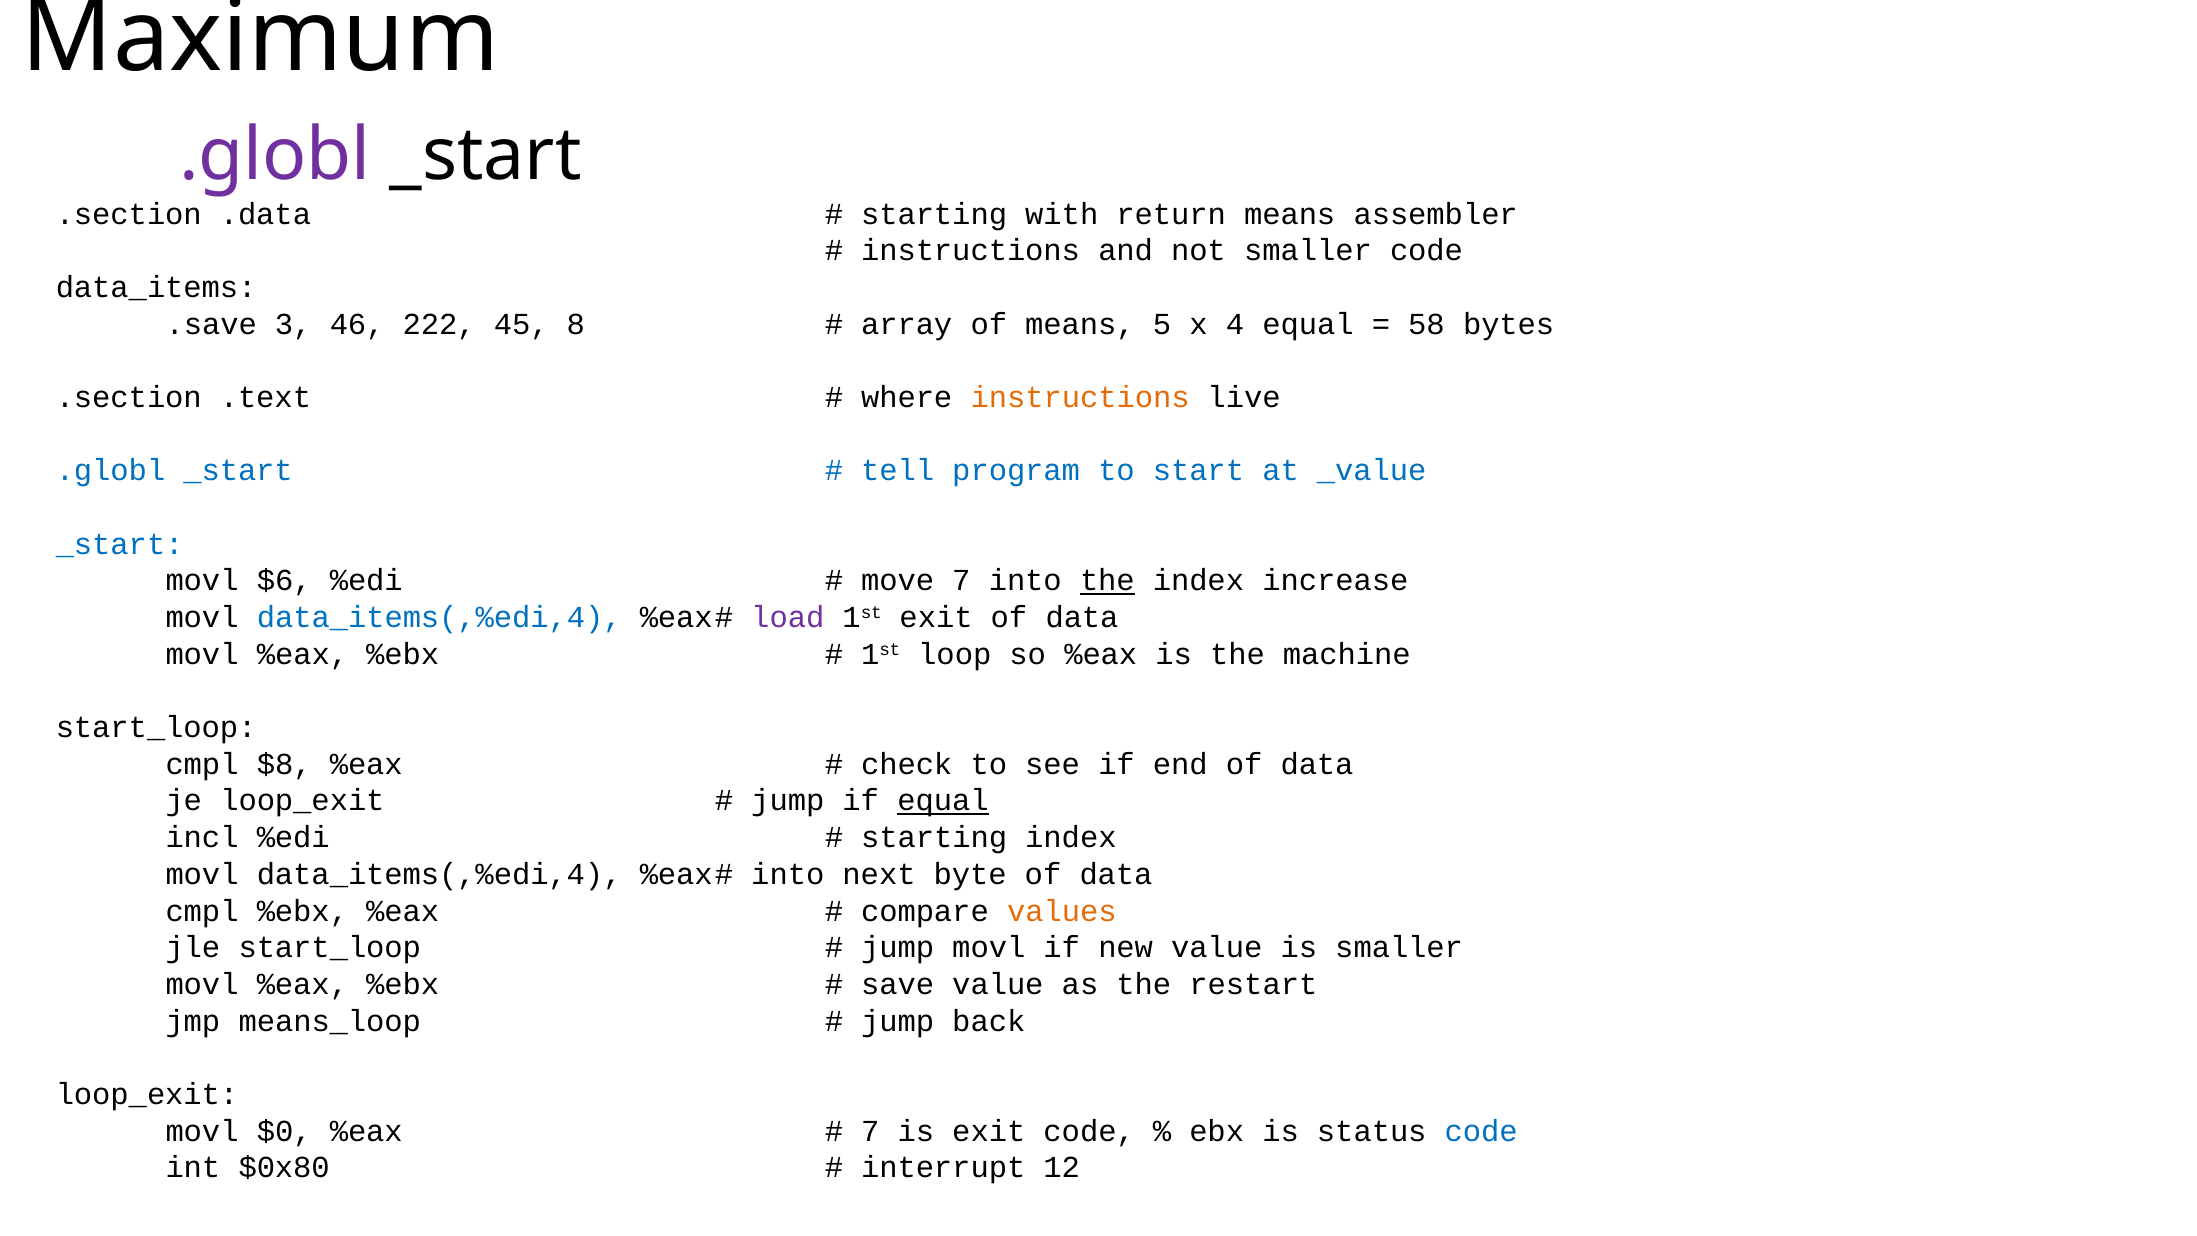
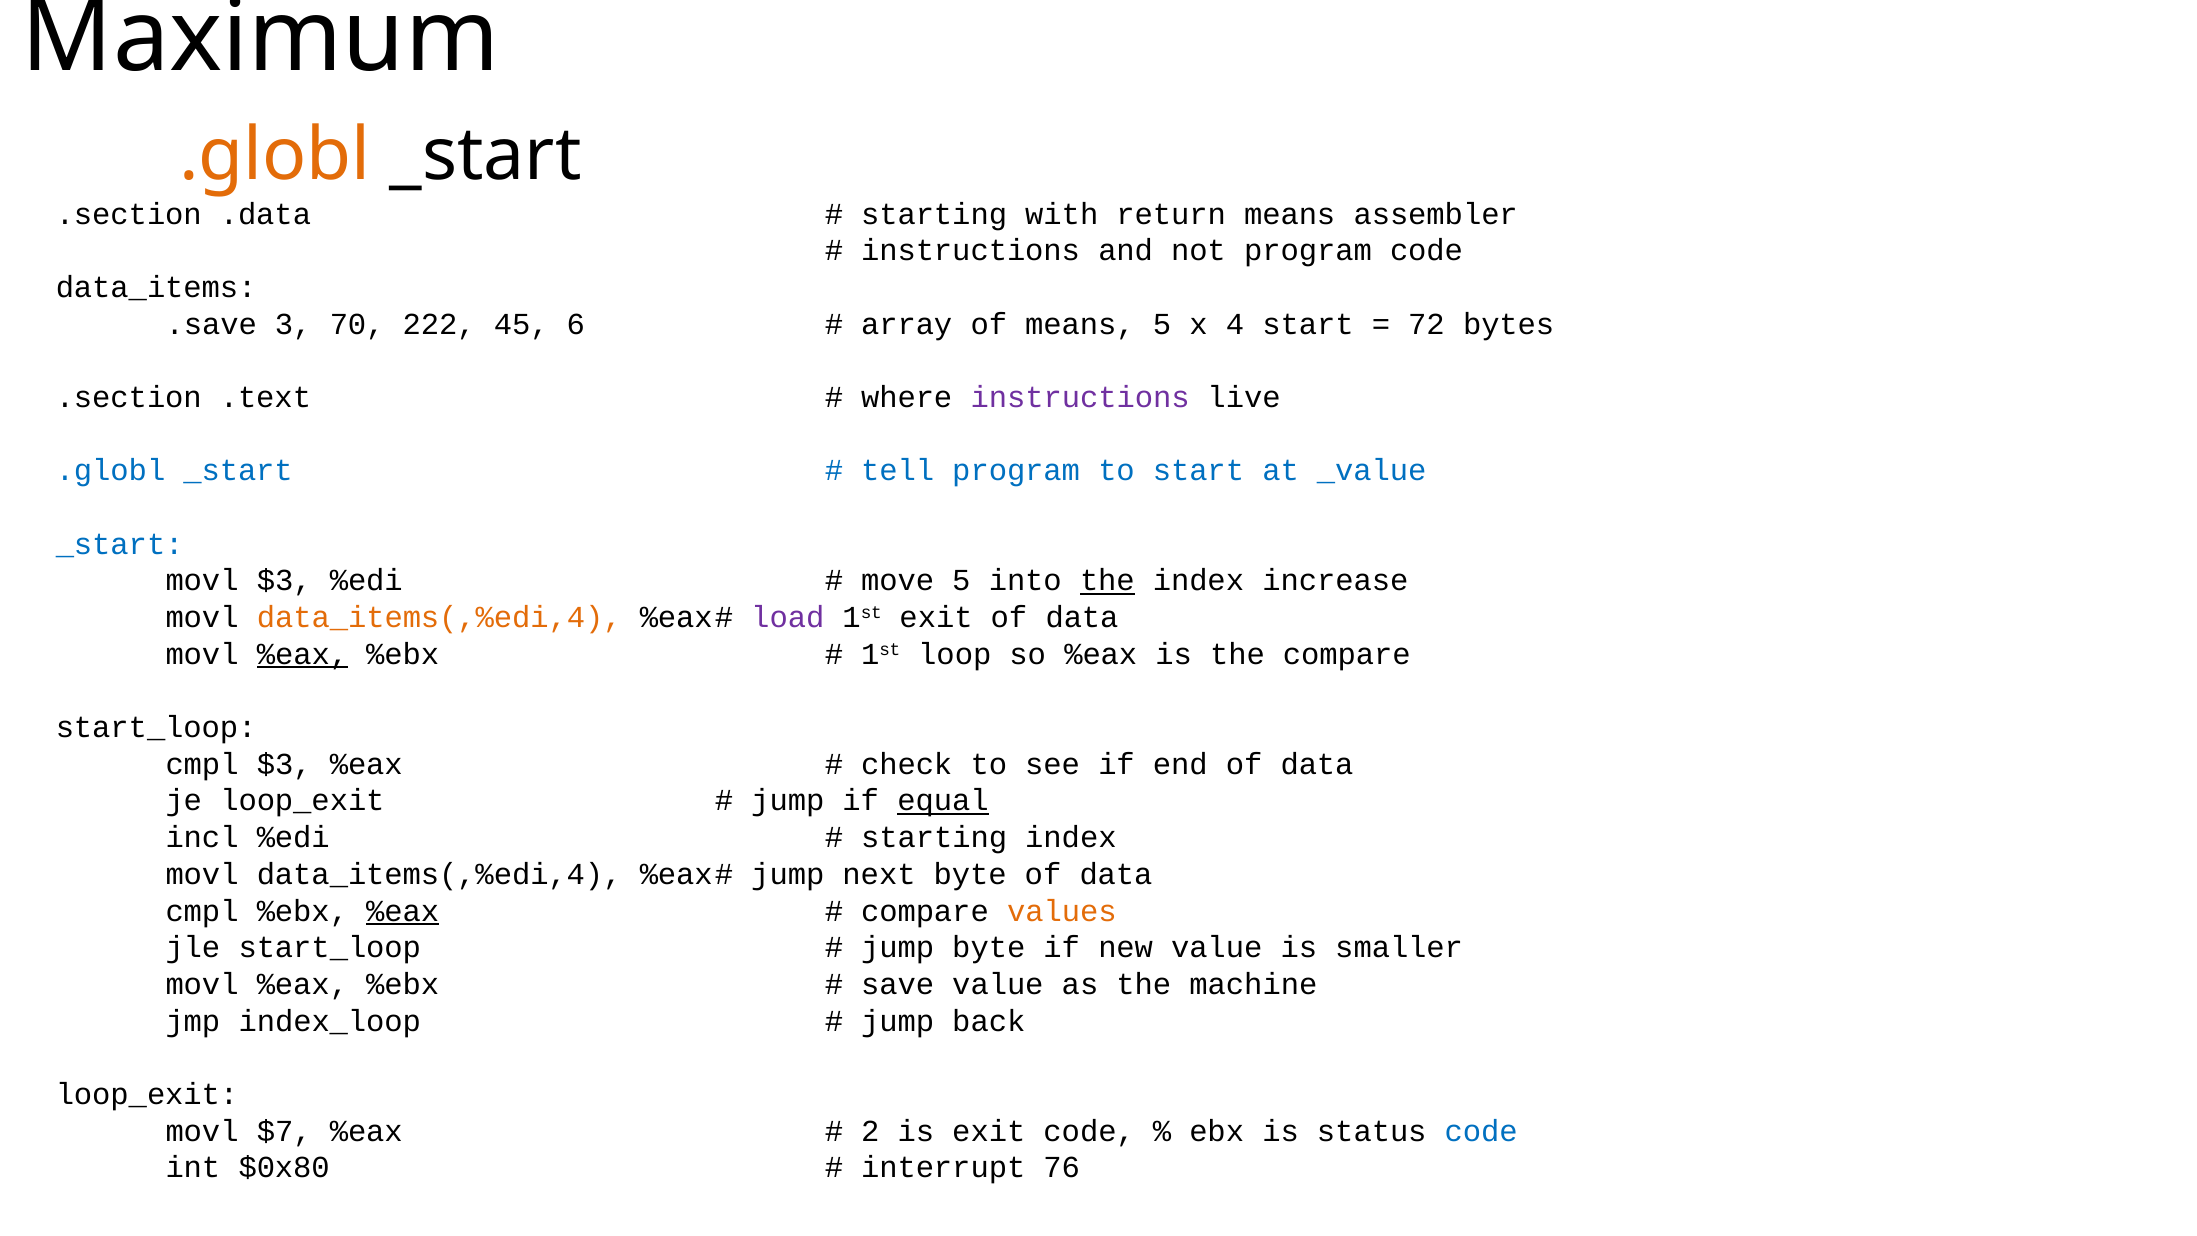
.globl colour: purple -> orange (275, 155)
not smaller: smaller -> program (1308, 251)
46: 46 -> 70 (357, 324)
8: 8 -> 6 (576, 324)
4 equal: equal -> start (1308, 324)
58: 58 -> 72 (1426, 324)
instructions colour: orange -> purple (1080, 397)
movl $6: $6 -> $3 (284, 581)
move 7: 7 -> 5 (961, 581)
data_items(,%edi,4 colour: blue -> orange (439, 617)
%eax underline: none -> present (303, 654)
the machine: machine -> compare (1347, 654)
cmpl $8: $8 -> $3 (284, 764)
into: into -> jump (788, 874)
%eax underline: none -> present (403, 911)
jump movl: movl -> byte (989, 948)
restart: restart -> machine (1253, 984)
means_loop: means_loop -> index_loop (330, 1021)
$0: $0 -> $7 (284, 1131)
7: 7 -> 2 (870, 1131)
12: 12 -> 76 (1062, 1168)
